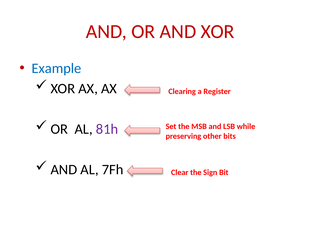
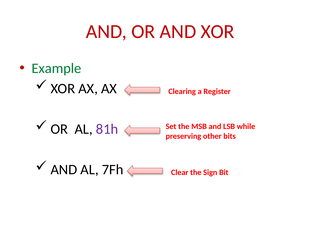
Example colour: blue -> green (56, 68)
